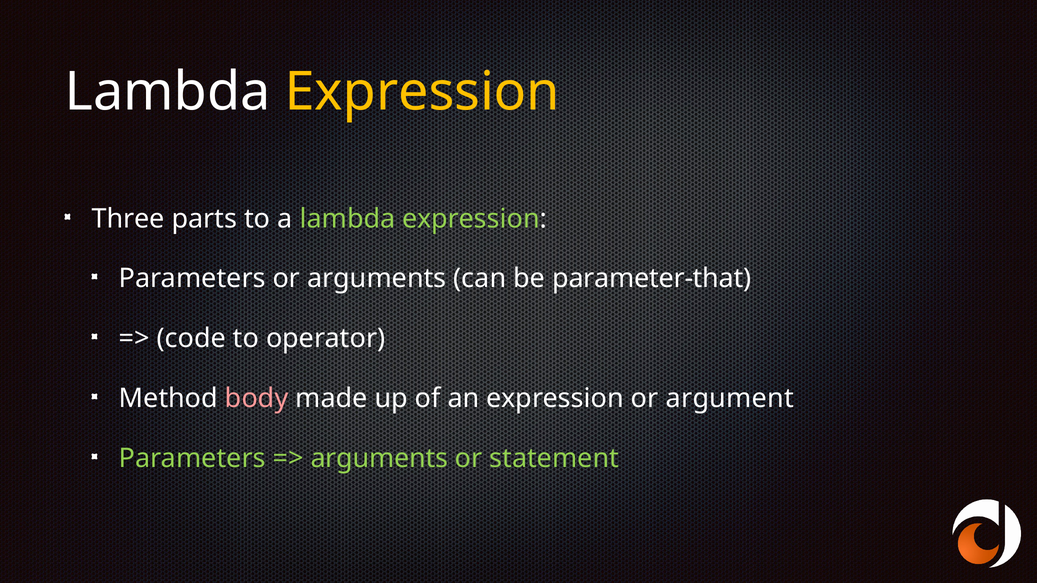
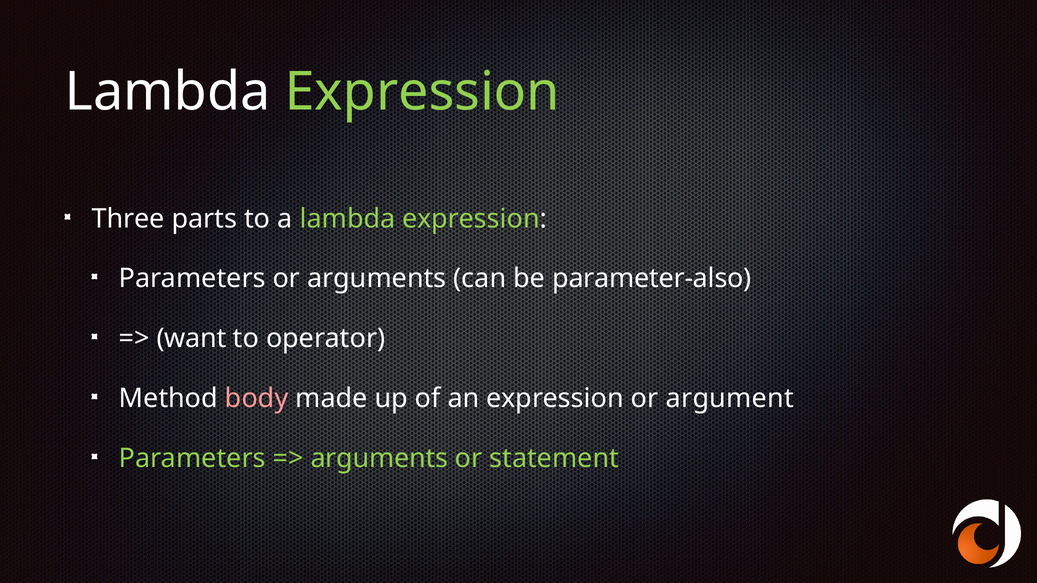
Expression colour: yellow -> light green (422, 92)
parameter-that: parameter-that -> parameter-also (652, 279)
code: code -> want (191, 339)
